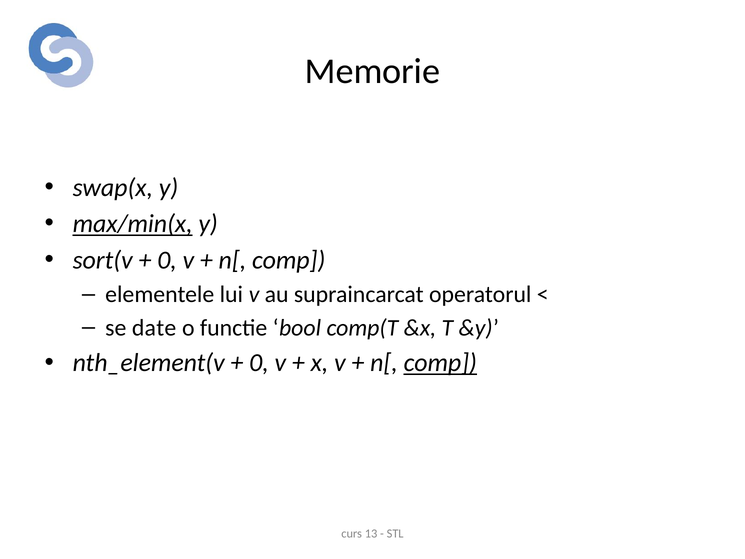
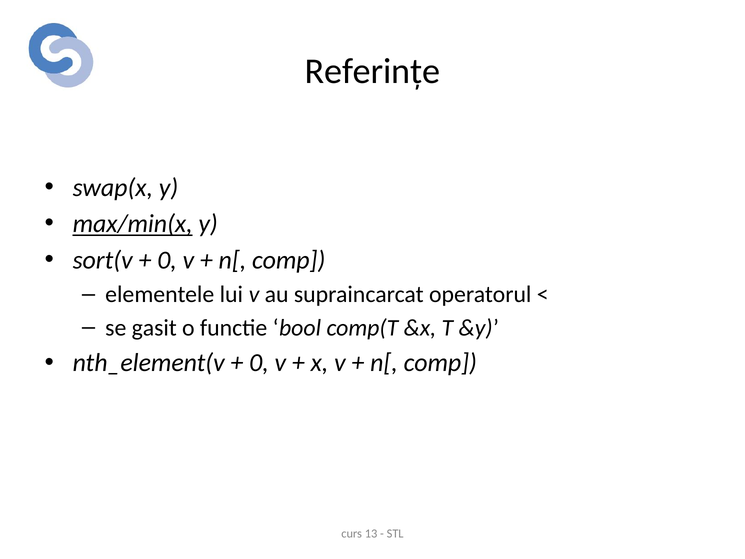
Memorie: Memorie -> Referințe (372, 71)
date: date -> gasit (154, 328)
comp underline: present -> none (440, 363)
